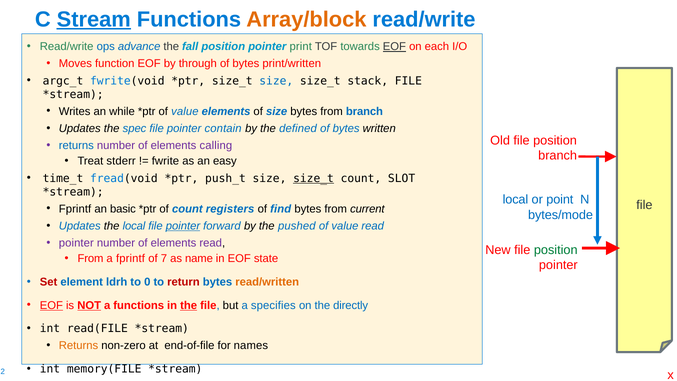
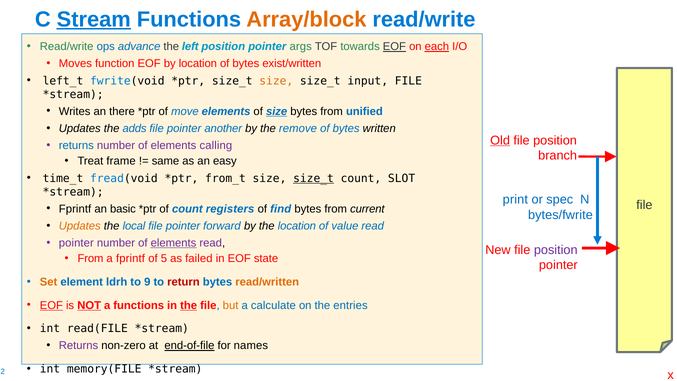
fall: fall -> left (190, 47)
print: print -> args (301, 47)
each underline: none -> present (437, 47)
by through: through -> location (198, 64)
print/written: print/written -> exist/written (292, 64)
argc_t: argc_t -> left_t (63, 81)
size colour: blue -> orange (276, 81)
stack: stack -> input (368, 81)
while: while -> there (122, 111)
value: value -> move (185, 111)
size underline: none -> present (277, 111)
from branch: branch -> unified (364, 111)
spec: spec -> adds (135, 128)
contain: contain -> another (223, 128)
defined: defined -> remove (298, 128)
Old underline: none -> present (500, 140)
stderr: stderr -> frame (121, 161)
fwrite: fwrite -> same (166, 161)
push_t: push_t -> from_t (225, 178)
local: local -> print (515, 200)
point: point -> spec (560, 200)
bytes/mode: bytes/mode -> bytes/fwrite (560, 215)
Updates colour: blue -> orange (80, 226)
pointer underline: present -> none (183, 226)
the pushed: pushed -> location (297, 226)
elements underline: none -> present (173, 243)
position colour: green -> purple (556, 250)
7: 7 -> 5 (164, 258)
name: name -> failed (199, 258)
Set colour: red -> orange (49, 282)
0: 0 -> 9 (147, 282)
but colour: black -> orange (231, 305)
specifies: specifies -> calculate (273, 305)
directly: directly -> entries (351, 305)
Returns colour: orange -> purple (79, 346)
end-of-file underline: none -> present (189, 346)
